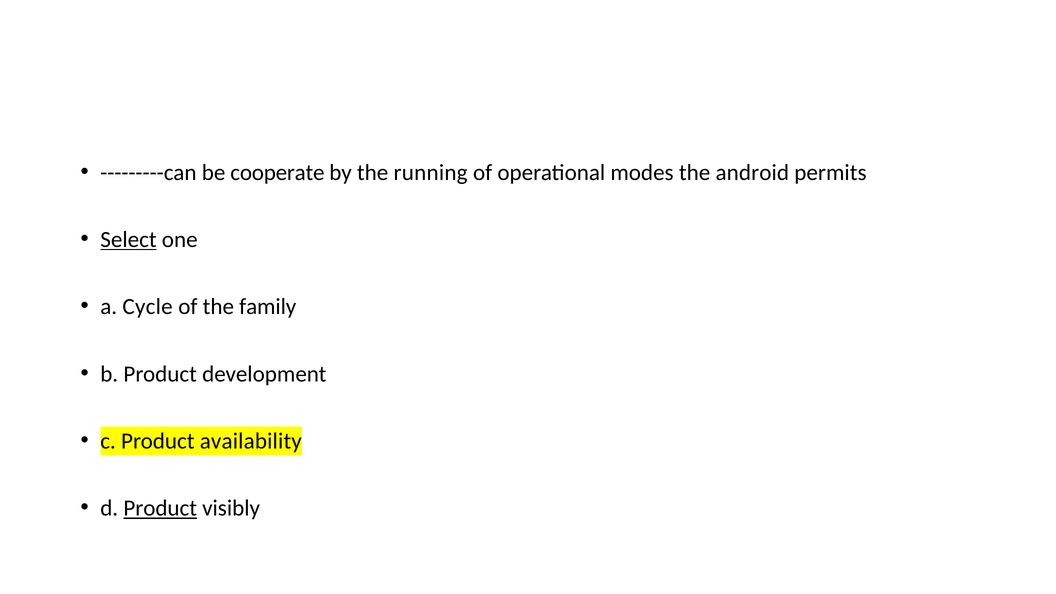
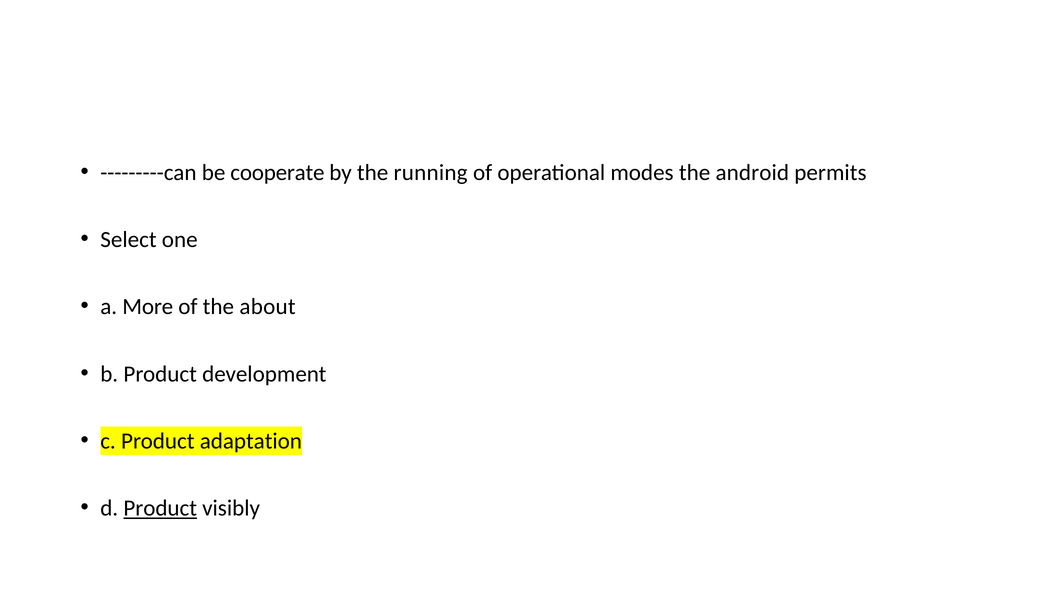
Select underline: present -> none (128, 240)
Cycle: Cycle -> More (148, 307)
family: family -> about (268, 307)
availability: availability -> adaptation (251, 441)
